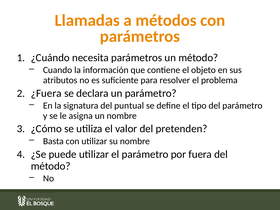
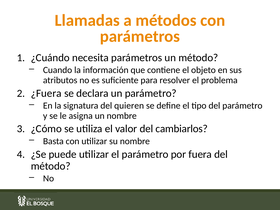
puntual: puntual -> quieren (129, 106)
pretenden: pretenden -> cambiarlos (182, 129)
